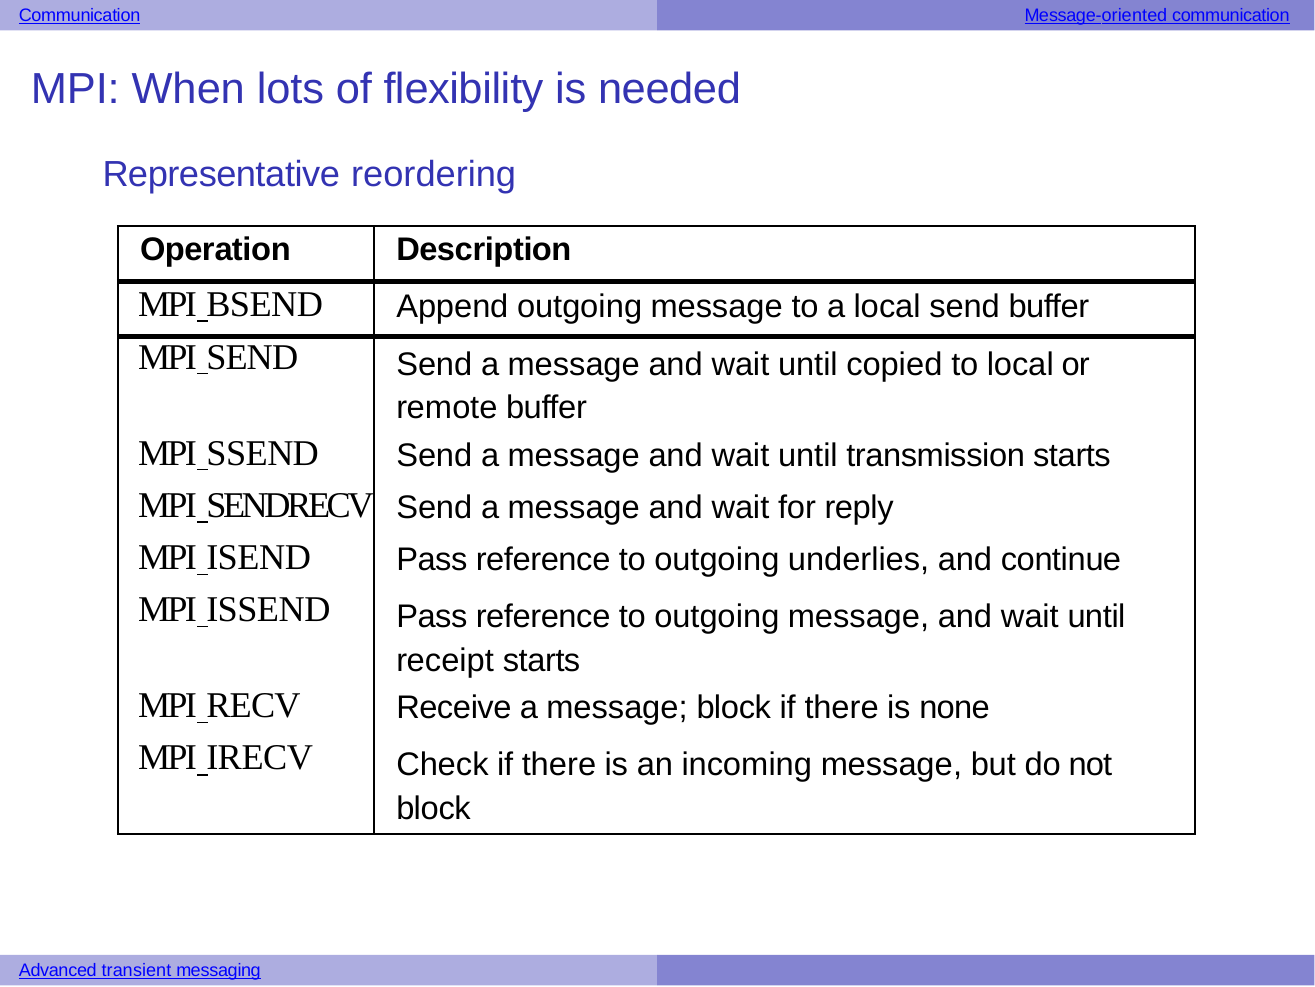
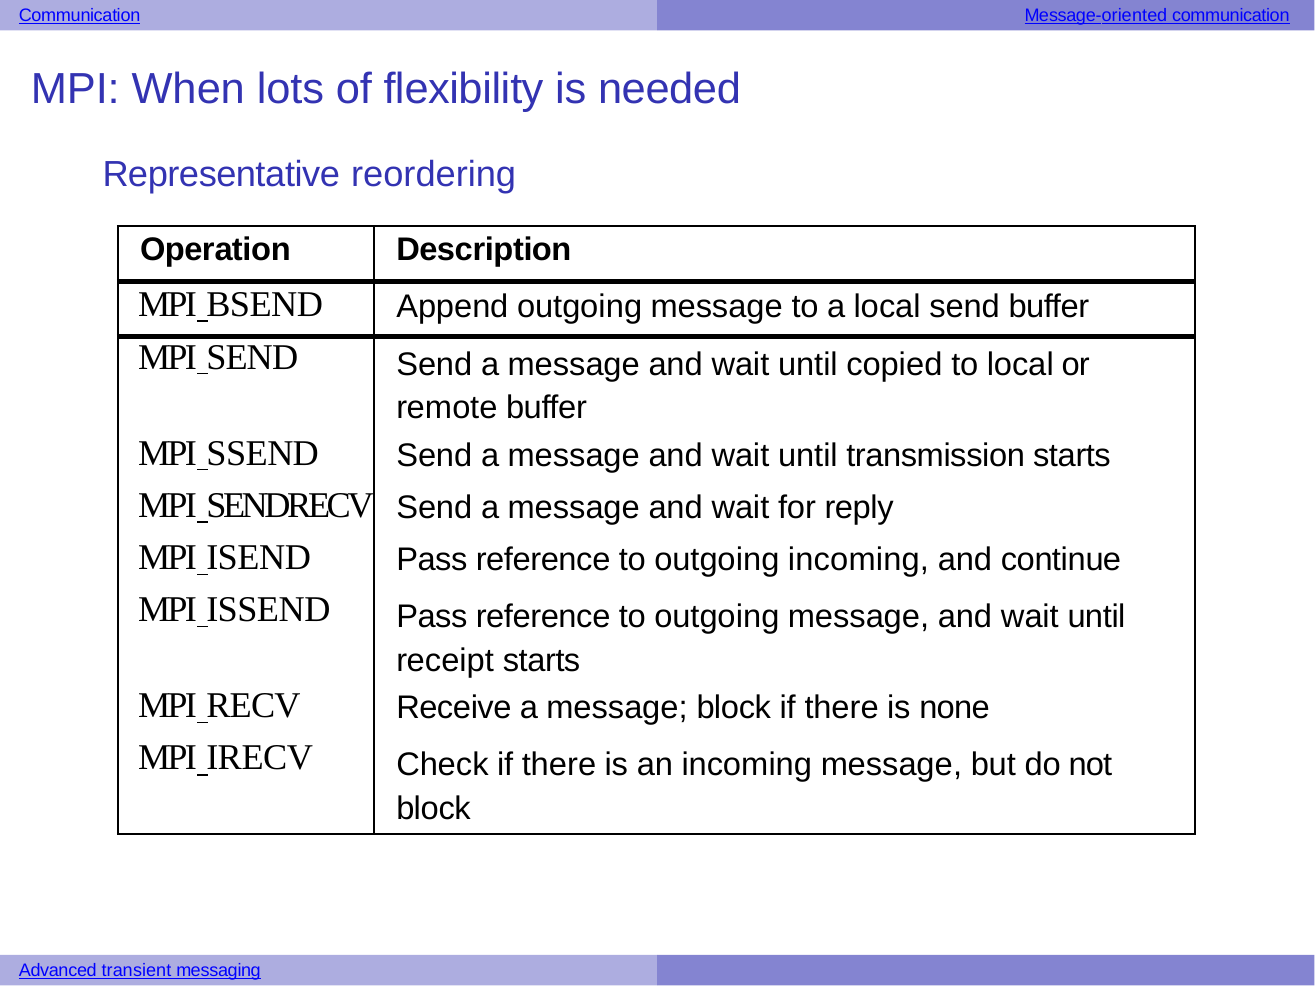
outgoing underlies: underlies -> incoming (858, 560)
